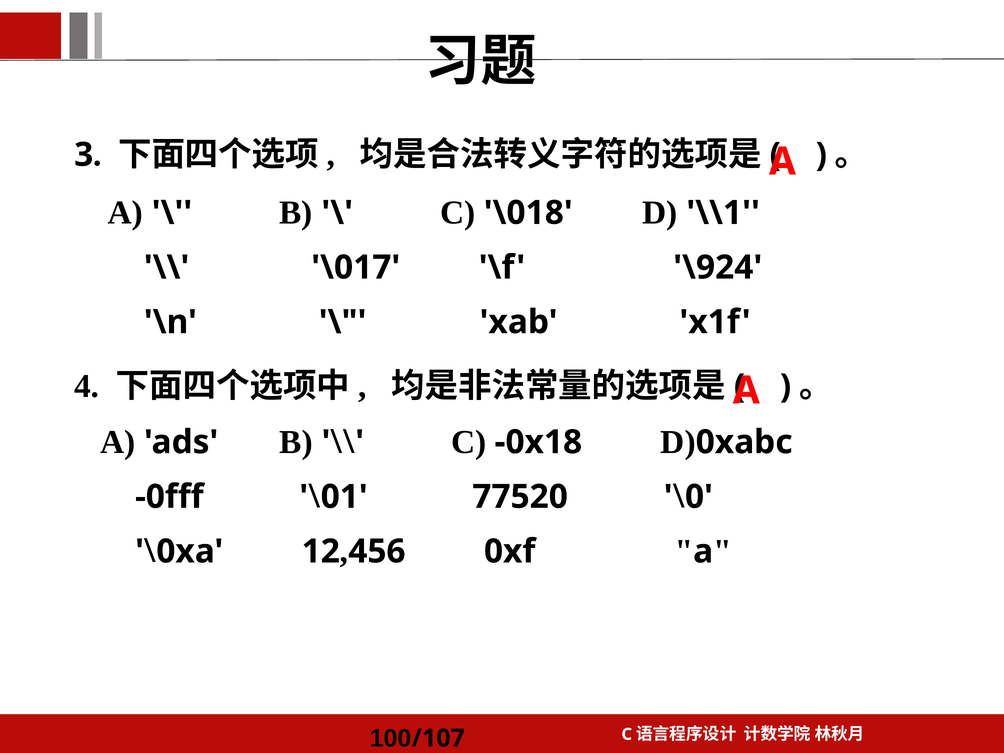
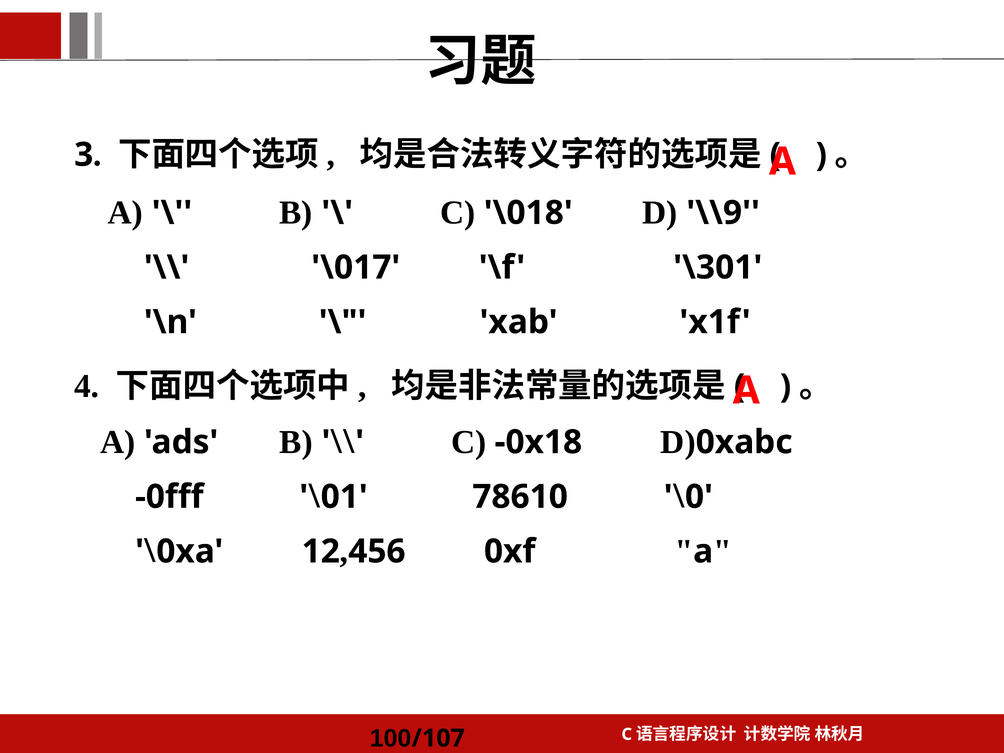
\\1: \\1 -> \\9 (723, 213)
\924: \924 -> \301 (718, 267)
77520: 77520 -> 78610 (520, 497)
